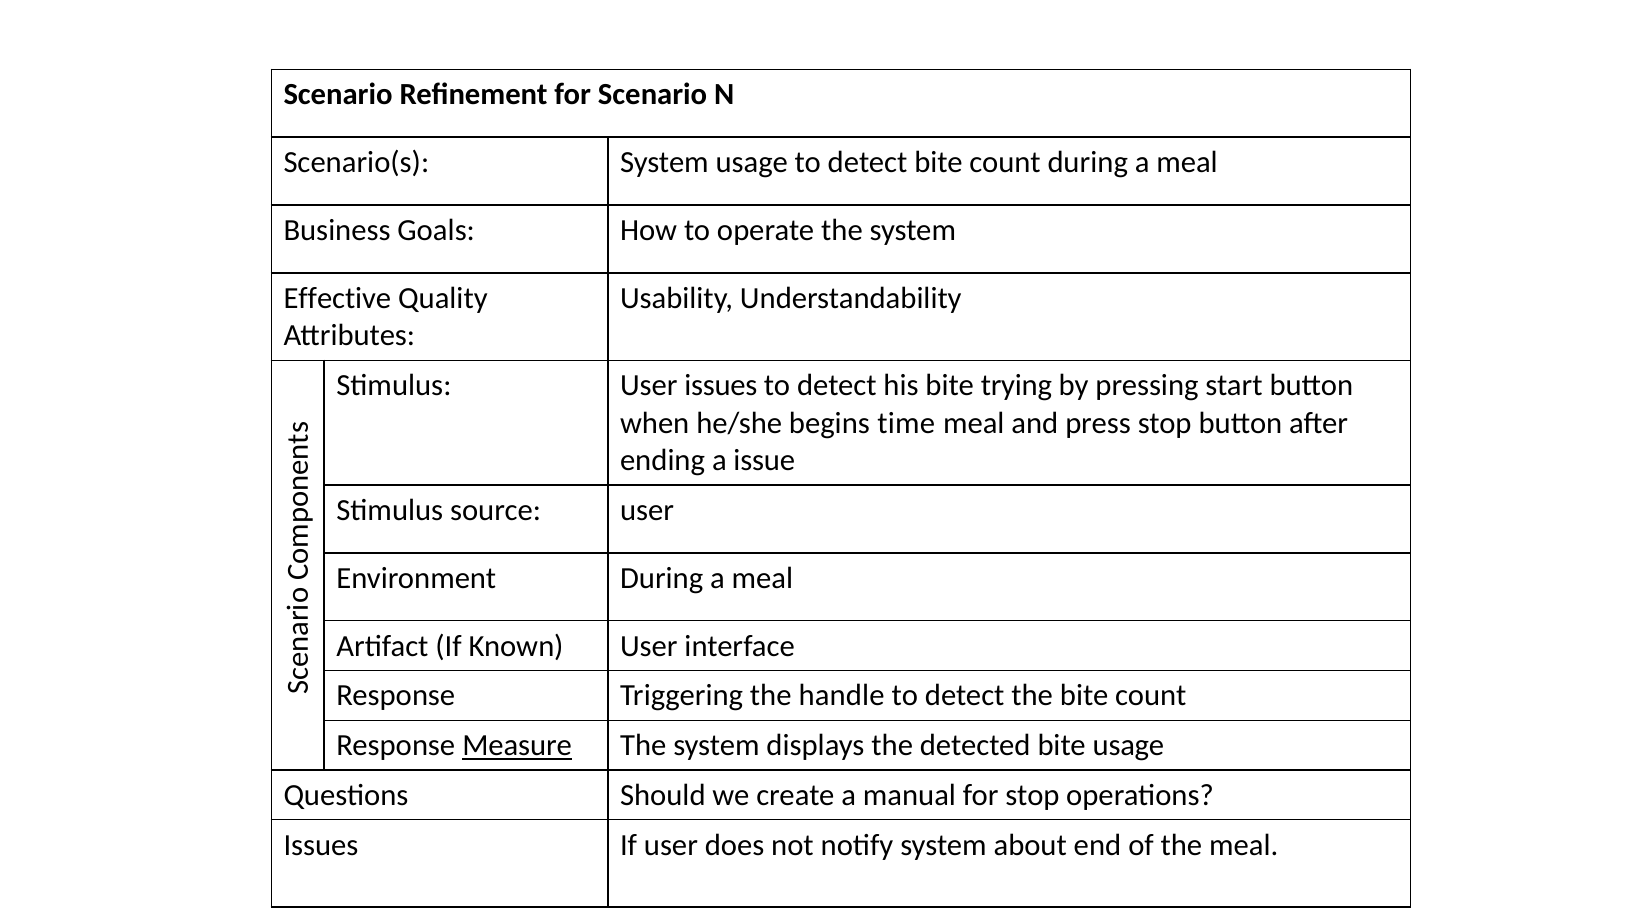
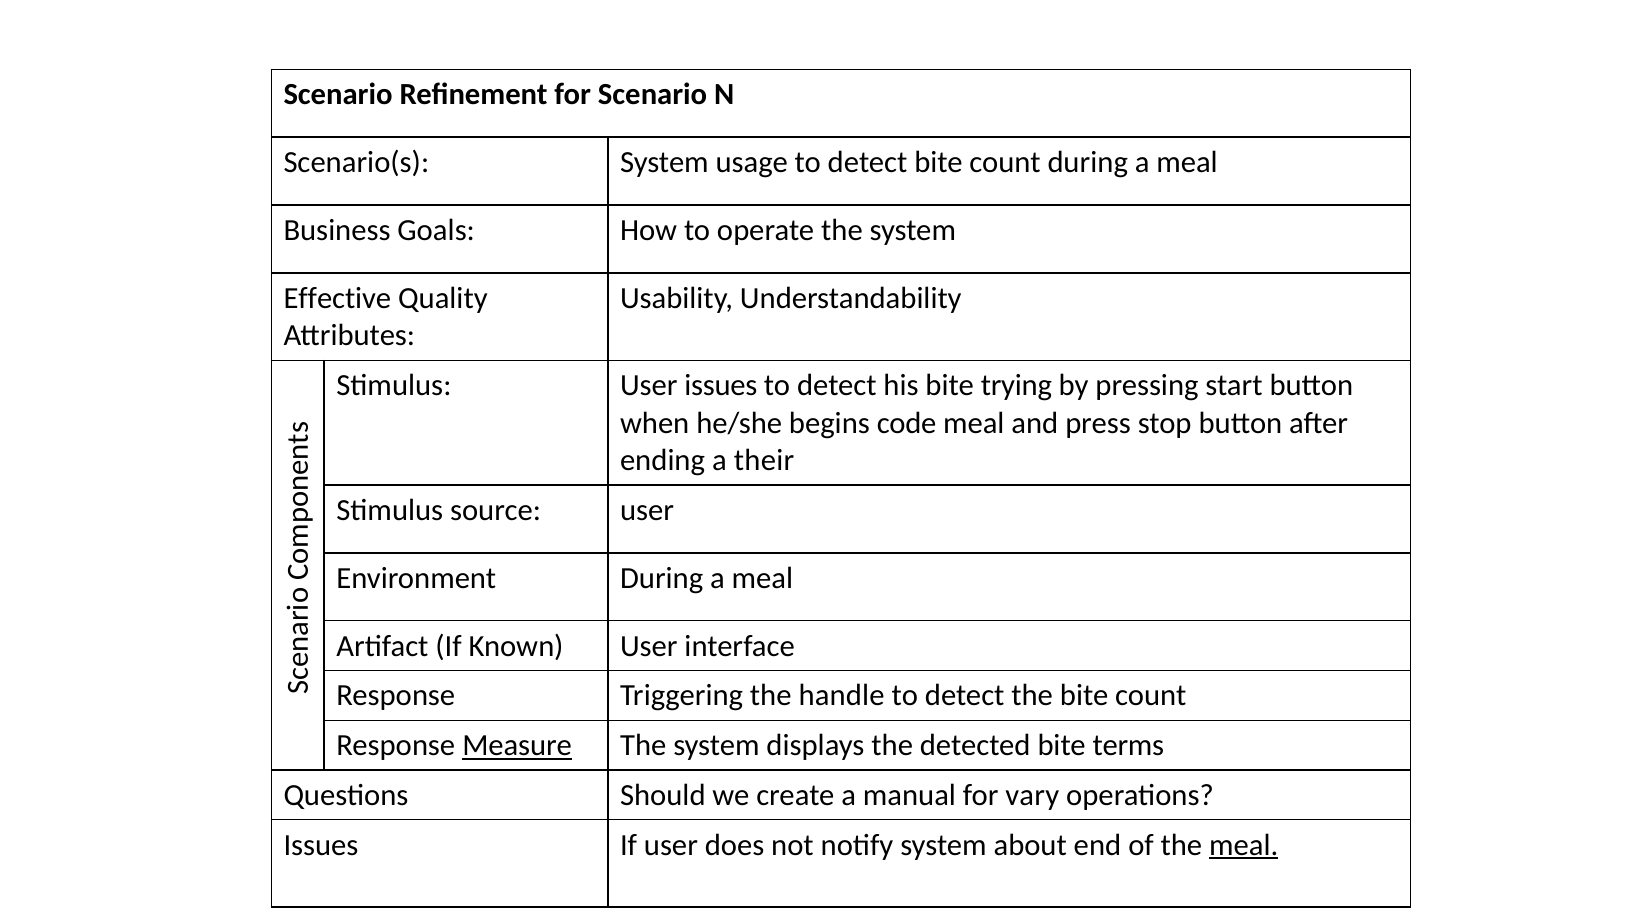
time: time -> code (907, 423)
issue: issue -> their (764, 460)
bite usage: usage -> terms (1128, 746)
for stop: stop -> vary (1032, 795)
meal underline: none -> present (1244, 845)
